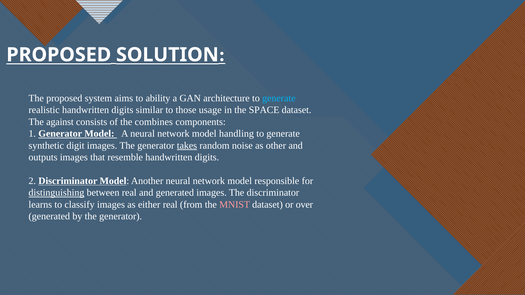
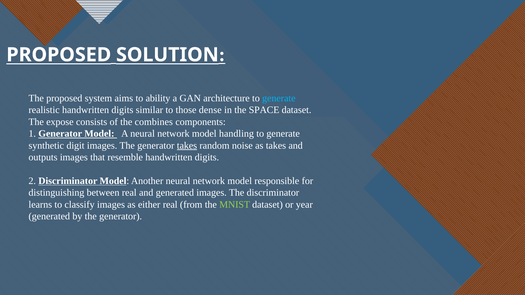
usage: usage -> dense (210, 110)
against: against -> expose (60, 122)
as other: other -> takes (276, 146)
distinguishing underline: present -> none (56, 193)
MNIST colour: pink -> light green (235, 205)
over: over -> year (304, 205)
